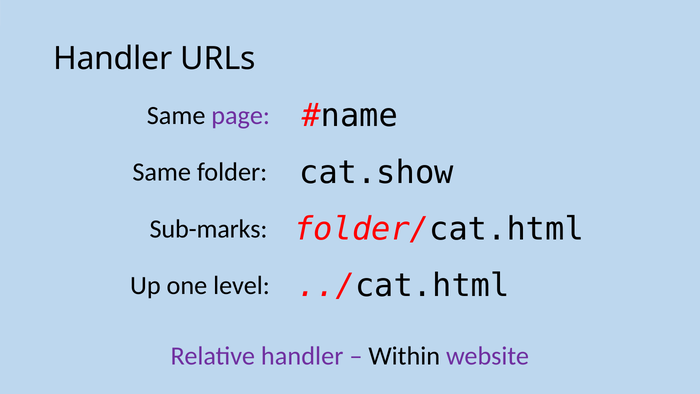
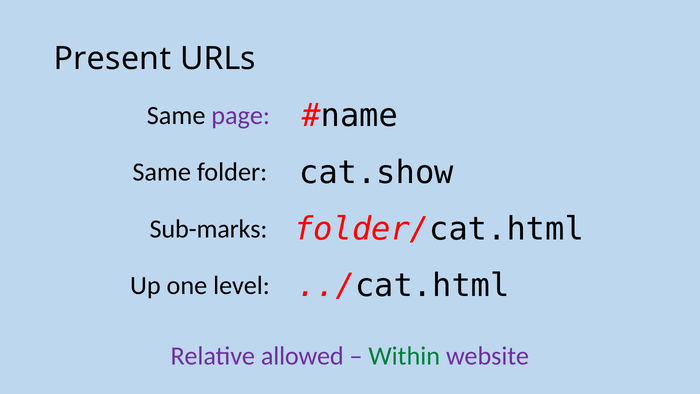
Handler: Handler -> Present (112, 59)
Relative handler: handler -> allowed (302, 356)
Within colour: black -> green (404, 356)
